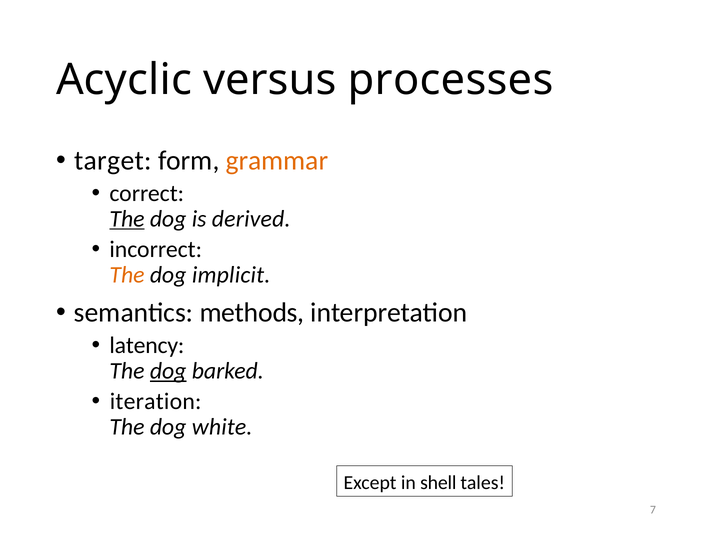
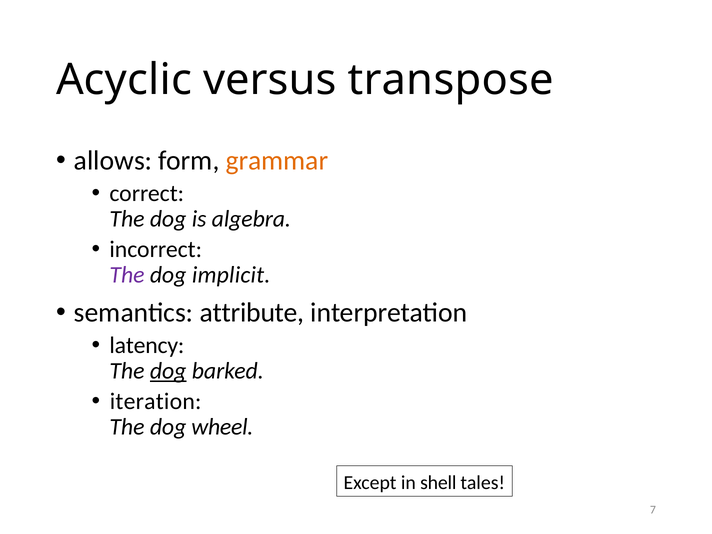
processes: processes -> transpose (451, 80)
target: target -> allows (113, 160)
The underline: present -> none (127, 219)
derived: derived -> algebra (251, 219)
The colour: orange -> purple (127, 275)
methods: methods -> attribute (252, 313)
white: white -> wheel (222, 427)
